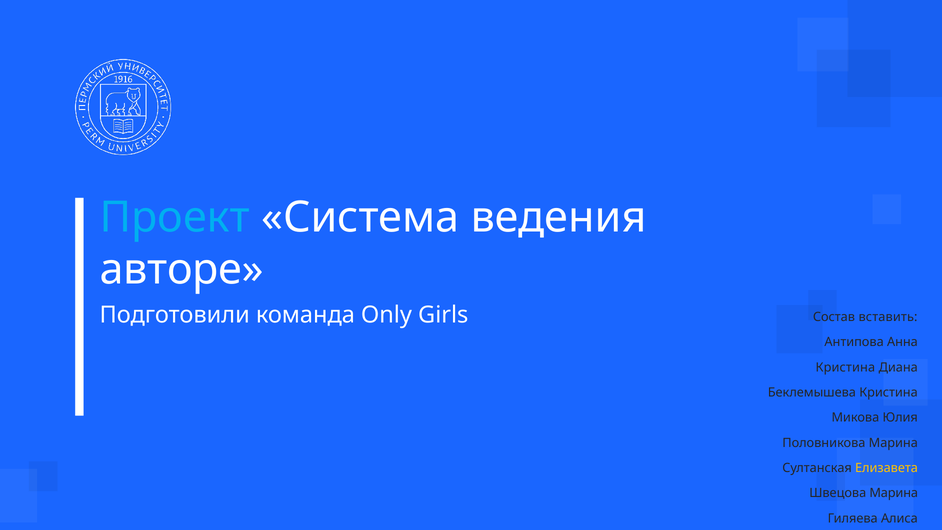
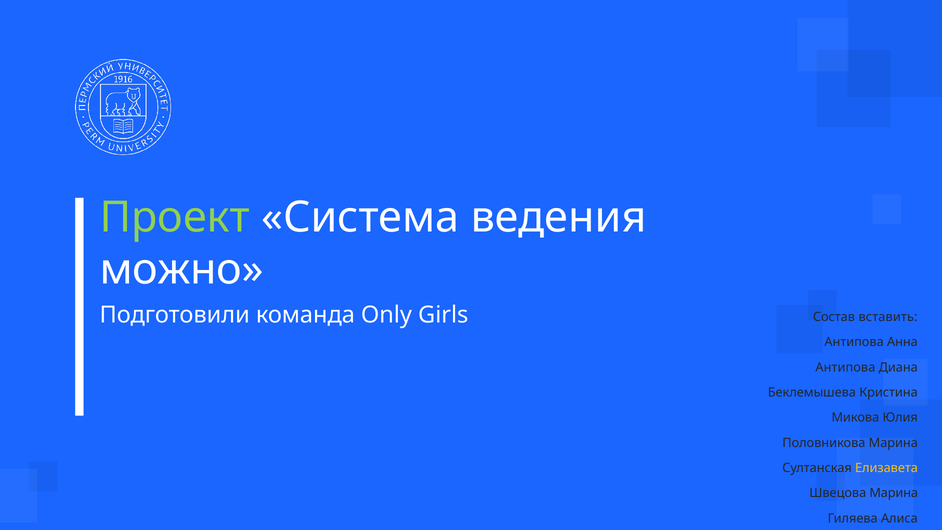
Проект colour: light blue -> light green (175, 217)
авторе: авторе -> можно (182, 269)
Кристина: Кристина -> Антипова (845, 367)
